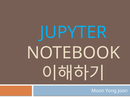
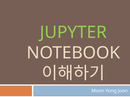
JUPYTER colour: light blue -> light green (73, 33)
